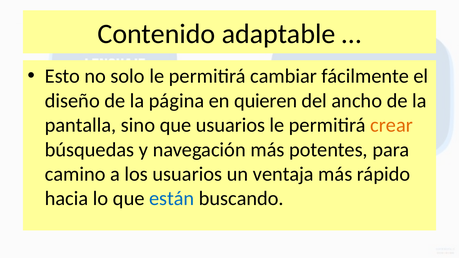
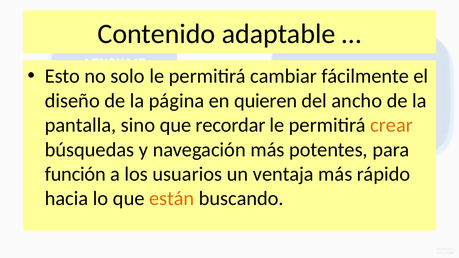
que usuarios: usuarios -> recordar (231, 125)
camino: camino -> función (75, 174)
están colour: blue -> orange (172, 199)
